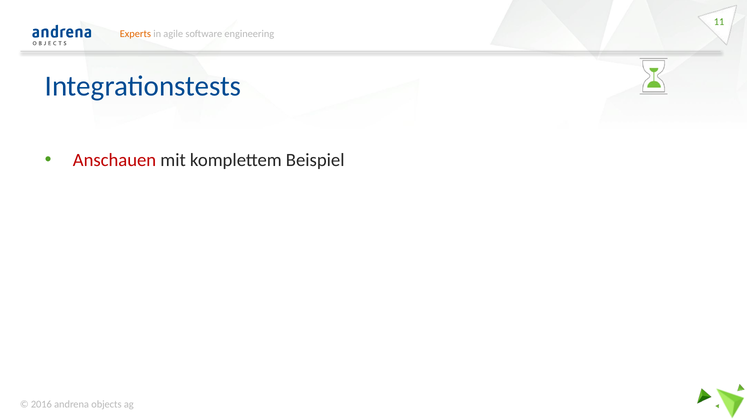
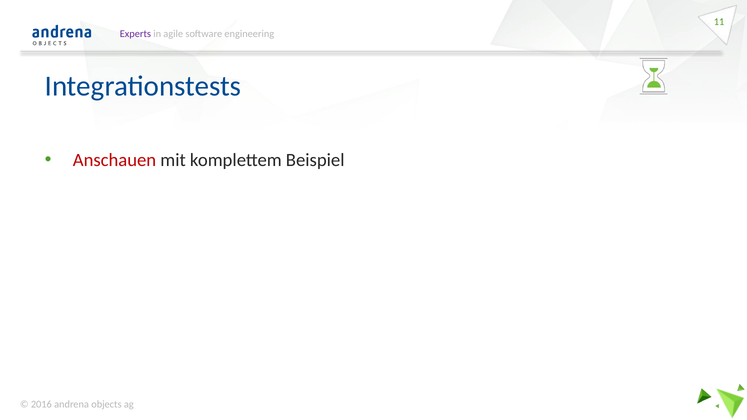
Experts colour: orange -> purple (135, 34)
